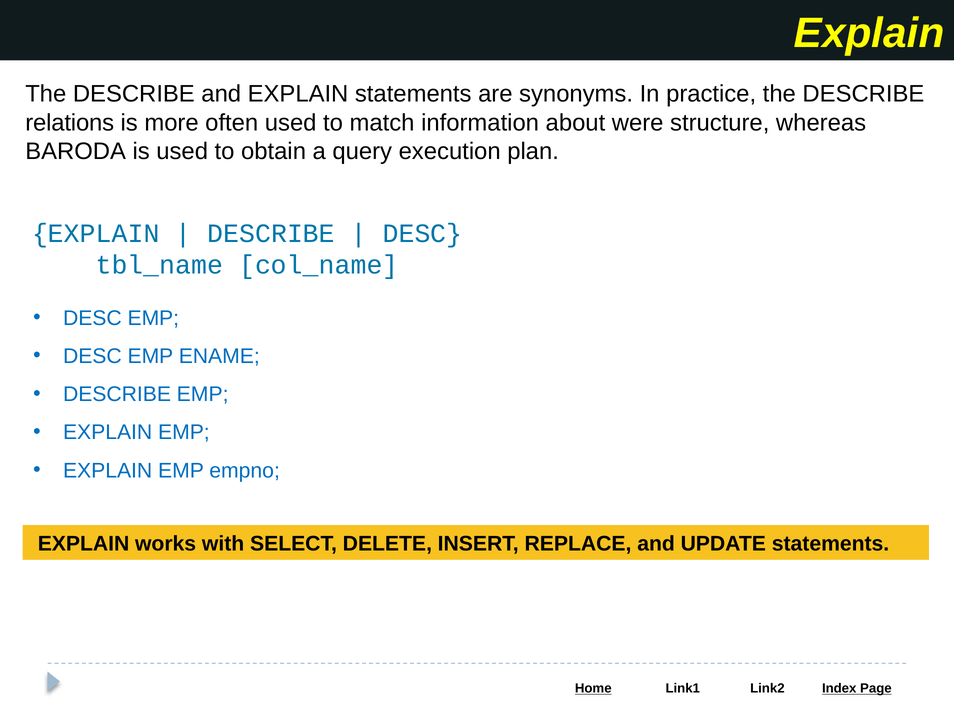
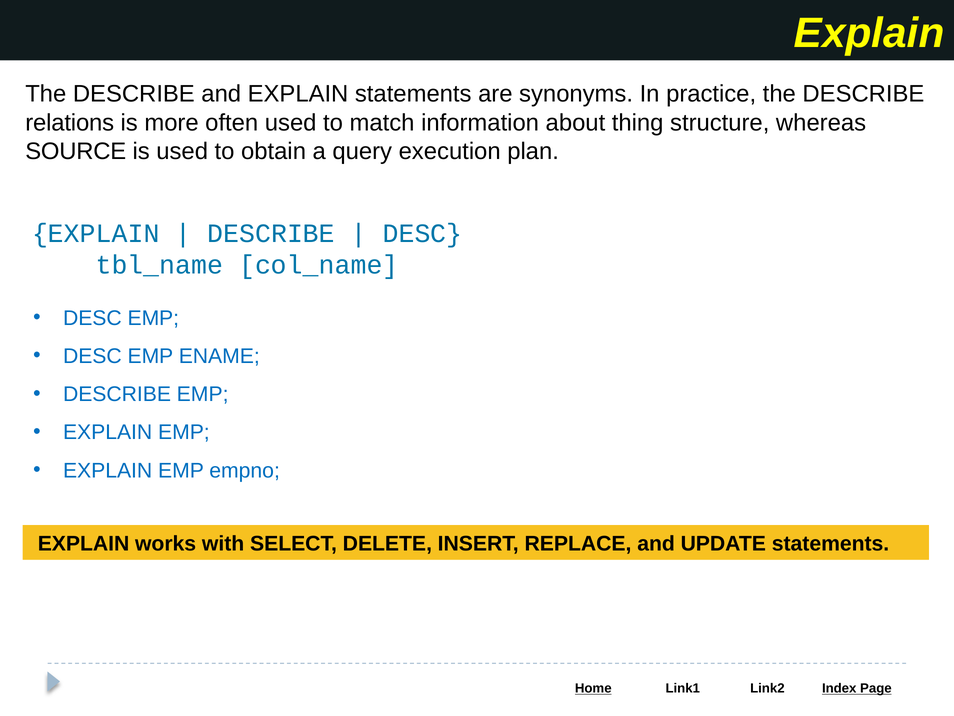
were: were -> thing (638, 123)
BARODA: BARODA -> SOURCE (76, 151)
